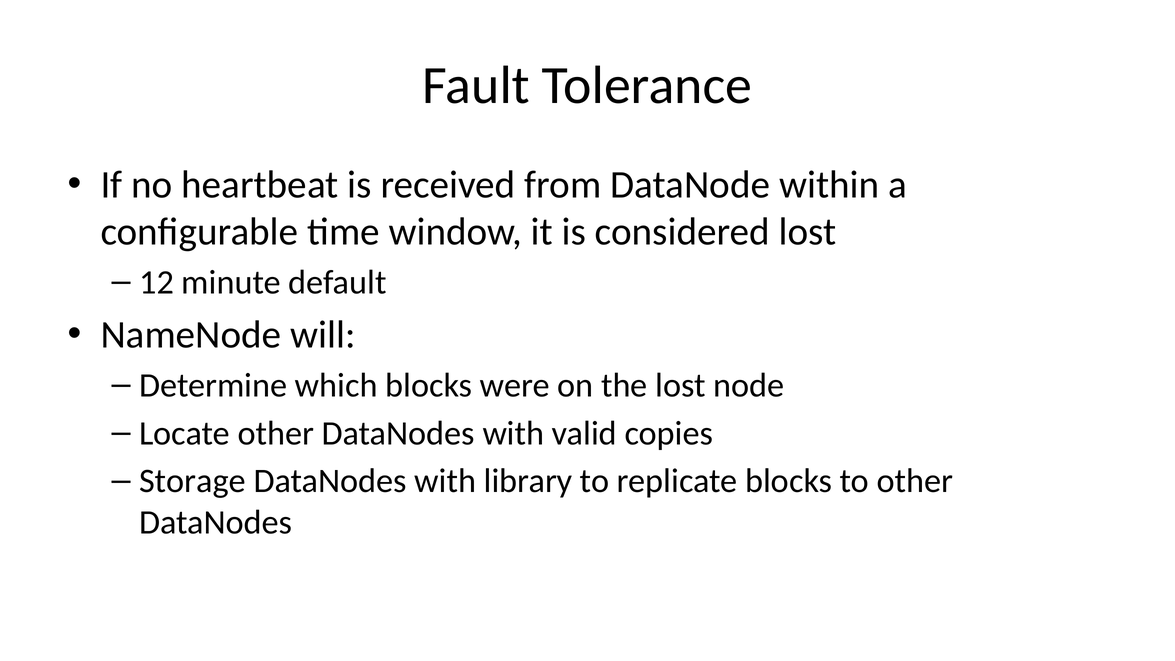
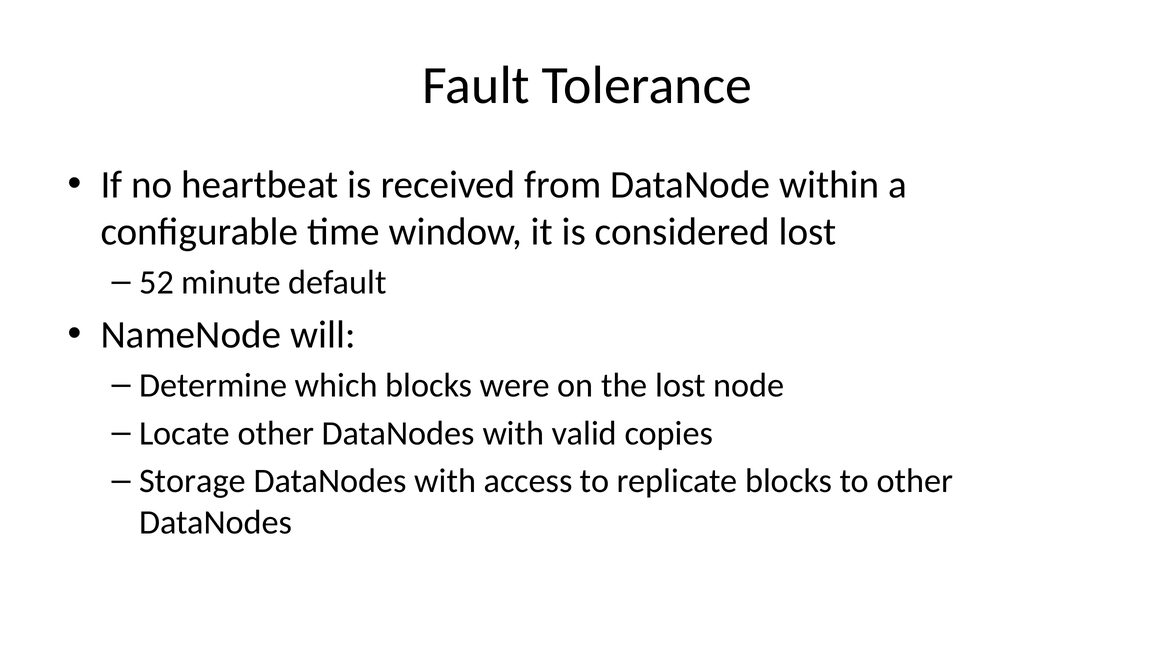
12: 12 -> 52 (157, 282)
library: library -> access (528, 481)
